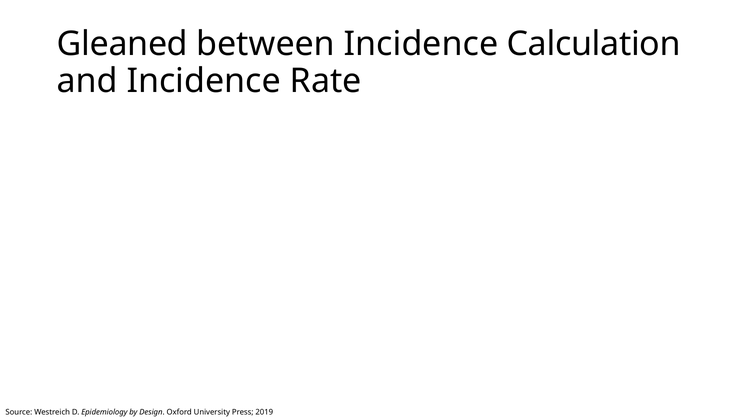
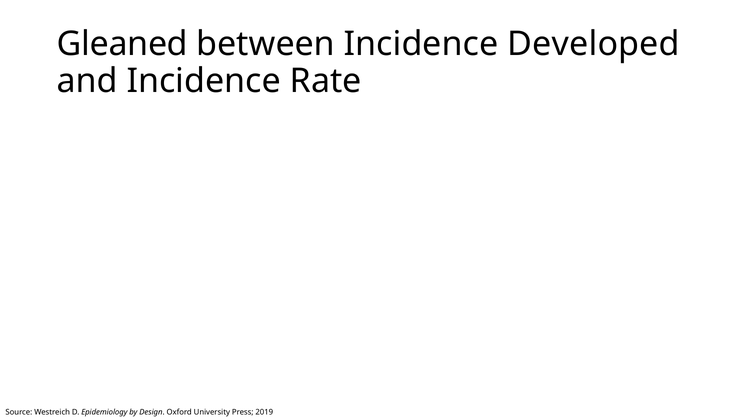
Calculation: Calculation -> Developed (593, 44)
